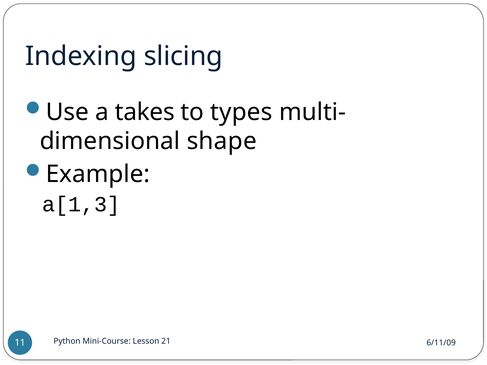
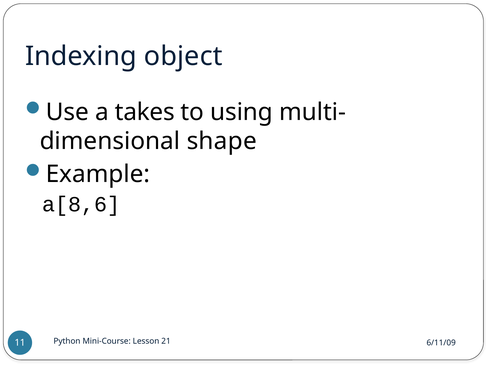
slicing: slicing -> object (183, 56)
types: types -> using (242, 112)
a[1,3: a[1,3 -> a[8,6 (81, 204)
